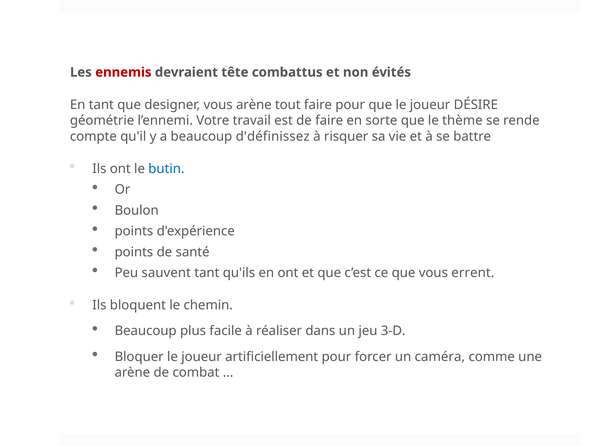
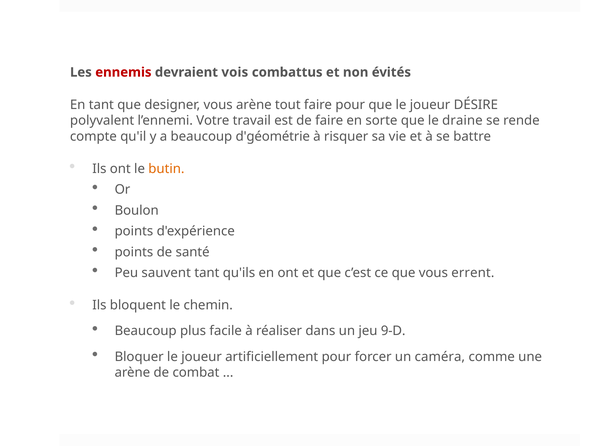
tête: tête -> vois (235, 72)
géométrie: géométrie -> polyvalent (102, 121)
thème: thème -> draine (462, 121)
d'définissez: d'définissez -> d'géométrie (273, 136)
butin colour: blue -> orange (166, 169)
3-D: 3-D -> 9-D (393, 331)
